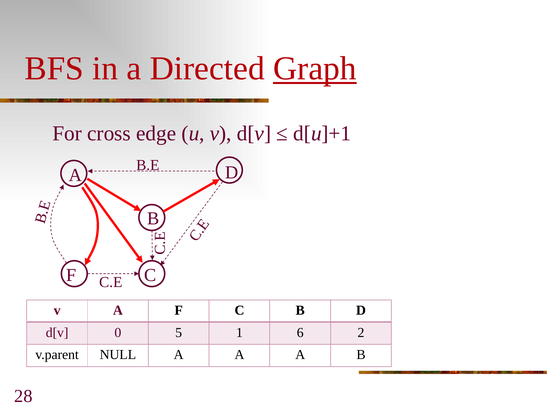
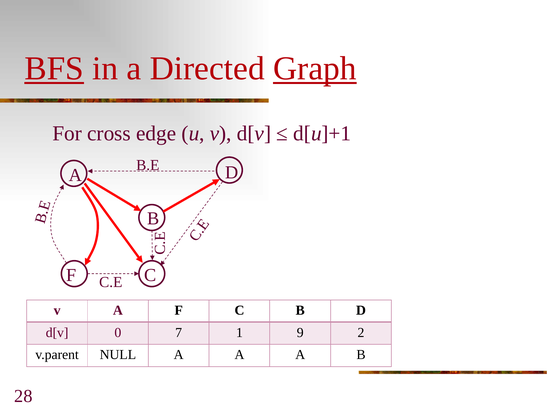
BFS underline: none -> present (54, 68)
5: 5 -> 7 (179, 332)
6: 6 -> 9 (300, 332)
